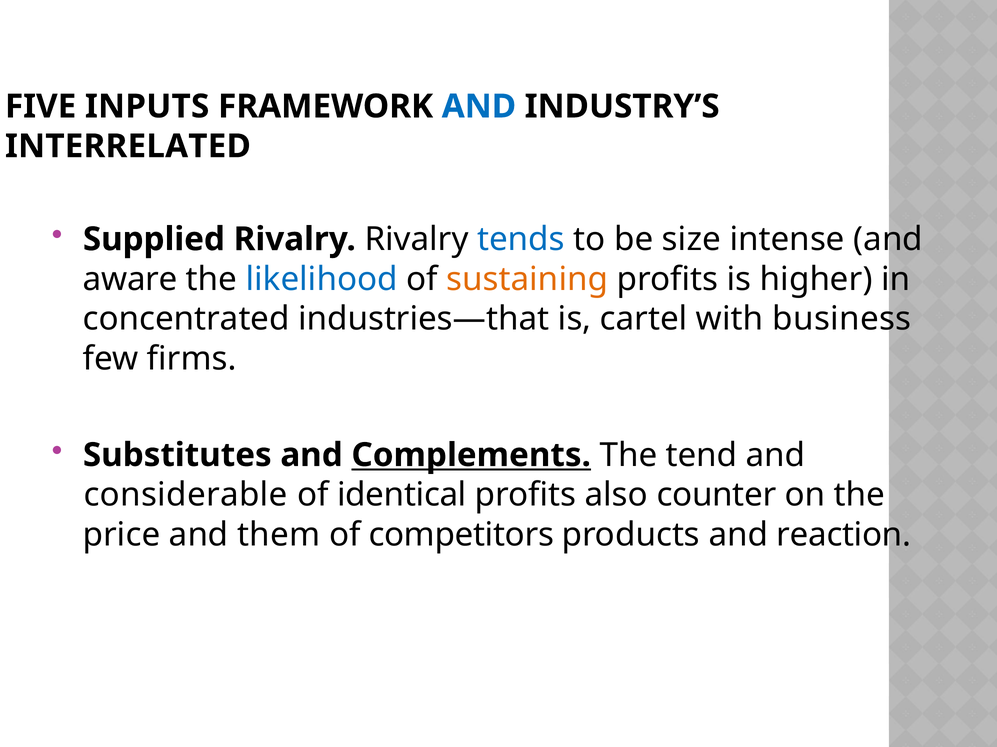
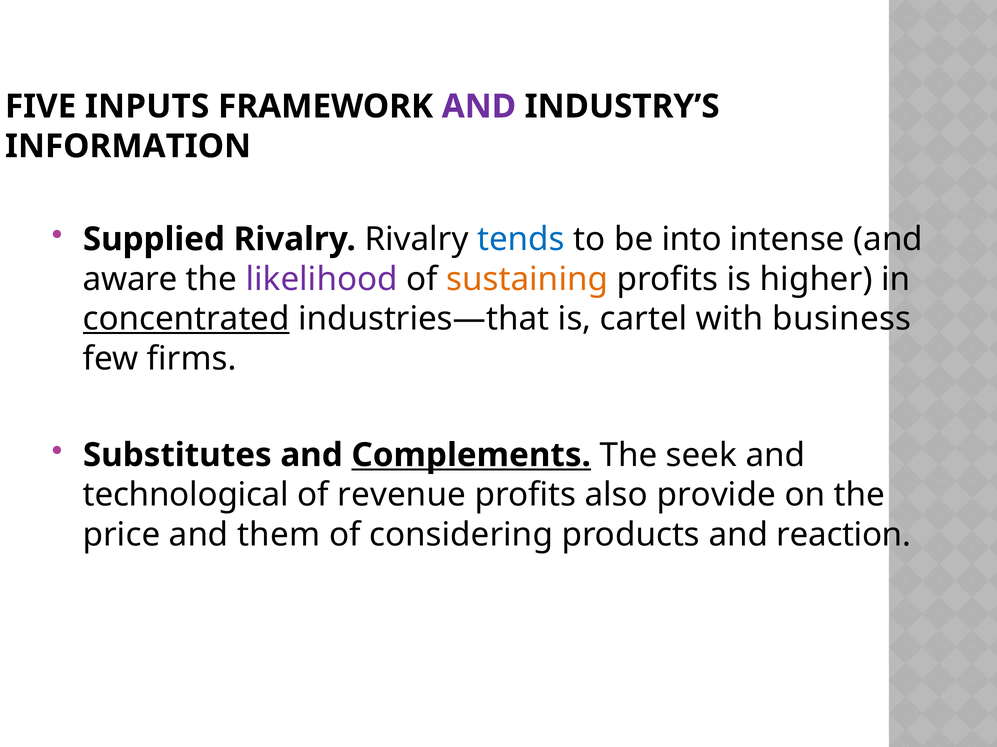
AND colour: blue -> purple (479, 107)
INTERRELATED: INTERRELATED -> INFORMATION (128, 146)
size: size -> into (692, 239)
likelihood colour: blue -> purple (322, 279)
concentrated underline: none -> present (186, 319)
tend: tend -> seek (701, 455)
considerable: considerable -> technological (186, 495)
identical: identical -> revenue (402, 495)
counter: counter -> provide (716, 495)
competitors: competitors -> considering (461, 535)
